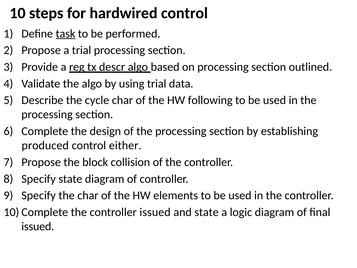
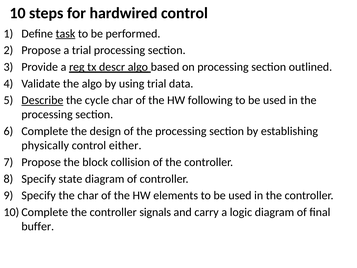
Describe underline: none -> present (42, 100)
produced: produced -> physically (45, 145)
controller issued: issued -> signals (155, 212)
and state: state -> carry (207, 212)
issued: issued -> buffer (38, 226)
